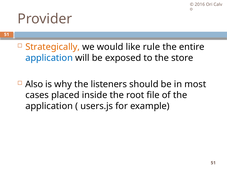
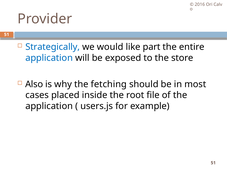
Strategically colour: orange -> blue (53, 47)
rule: rule -> part (152, 47)
listeners: listeners -> fetching (109, 84)
